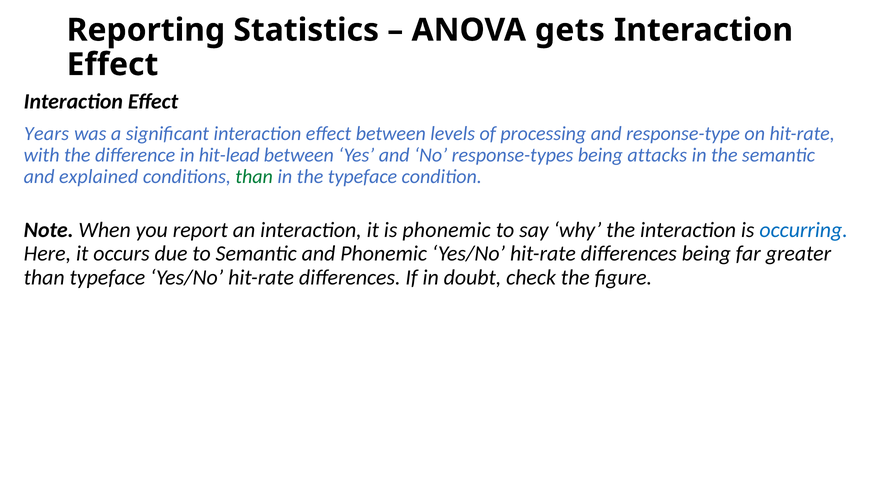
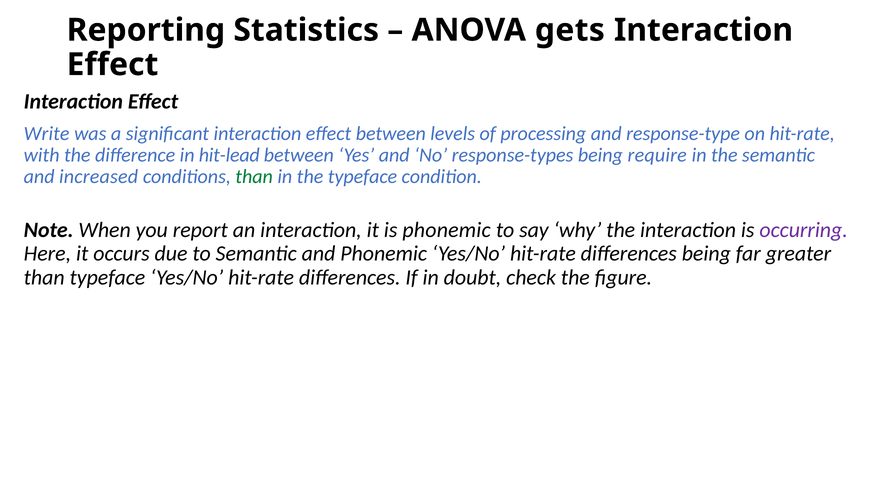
Years: Years -> Write (47, 133)
attacks: attacks -> require (657, 155)
explained: explained -> increased (99, 177)
occurring colour: blue -> purple (804, 230)
